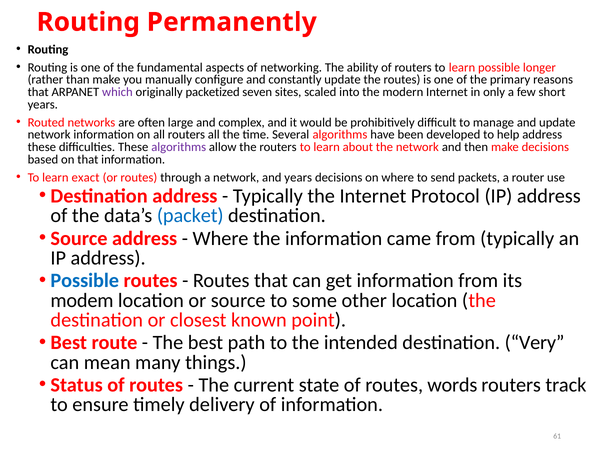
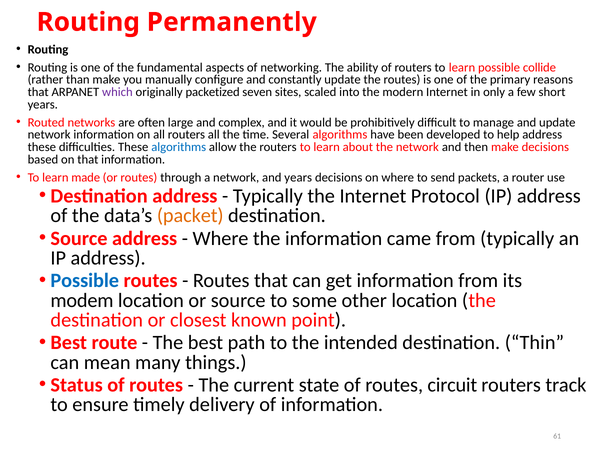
longer: longer -> collide (539, 67)
algorithms colour: purple -> blue (179, 147)
exact: exact -> made (86, 177)
packet colour: blue -> orange (190, 216)
Very: Very -> Thin (534, 343)
words: words -> circuit (452, 385)
